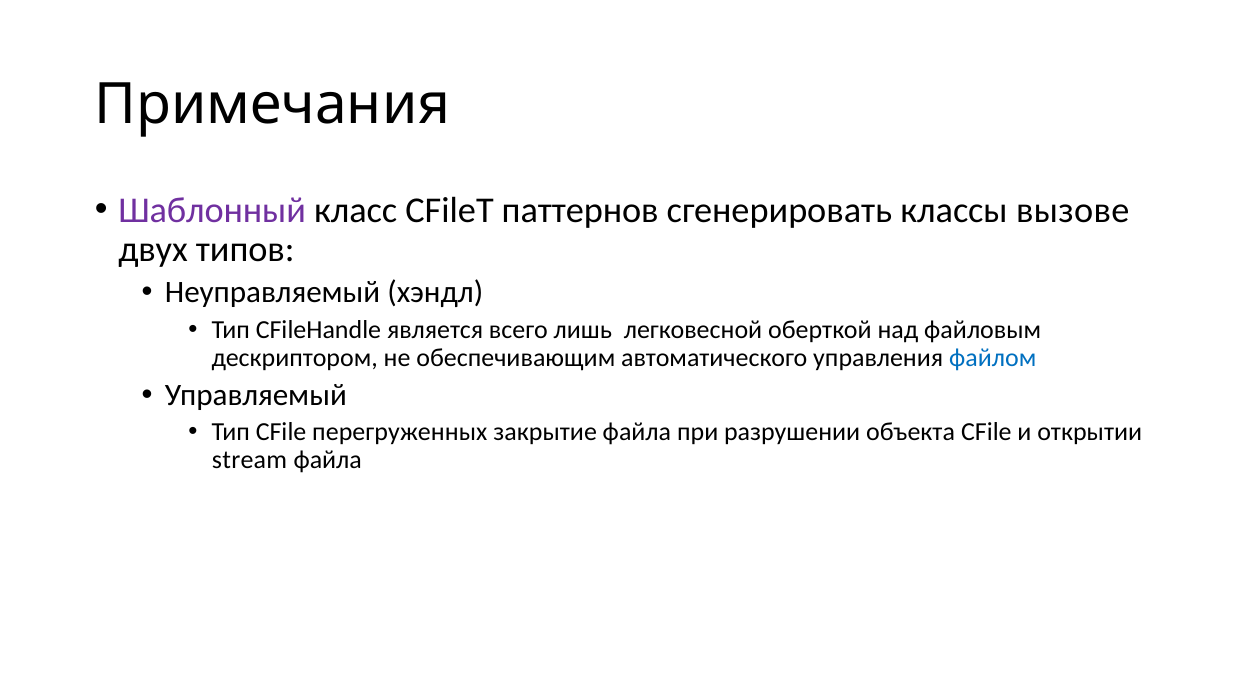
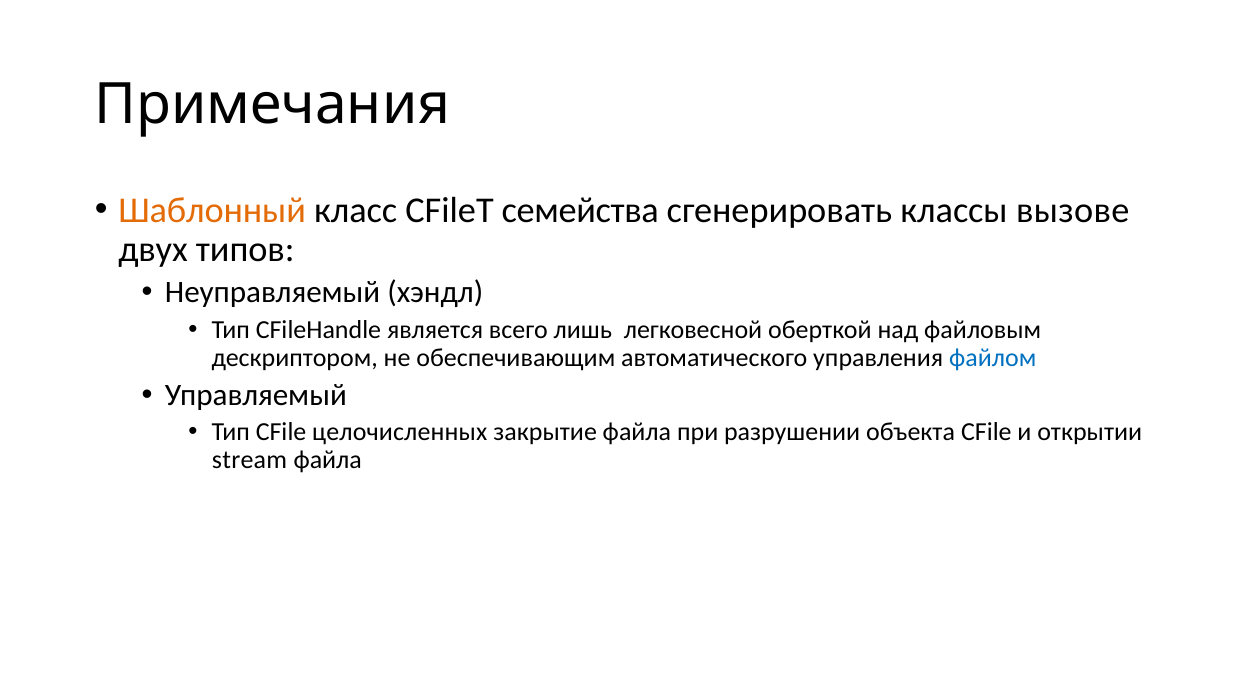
Шаблонный colour: purple -> orange (212, 210)
паттернов: паттернов -> семейства (580, 210)
перегруженных: перегруженных -> целочисленных (400, 432)
